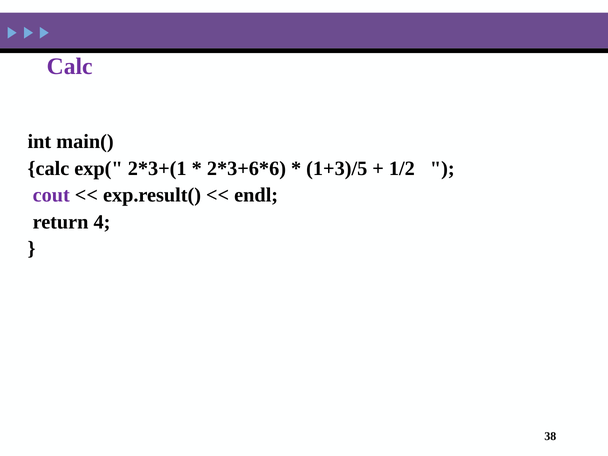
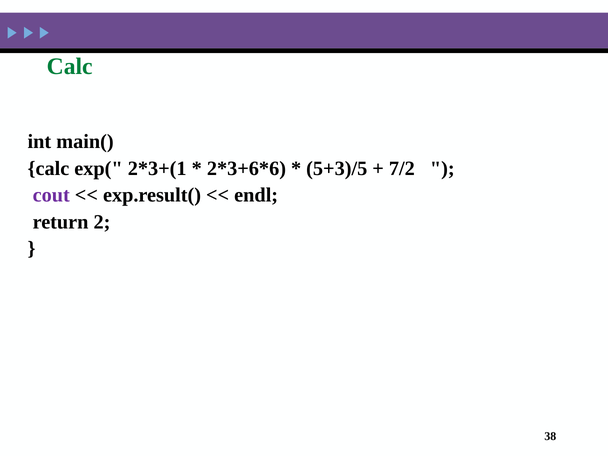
Calc colour: purple -> green (70, 67)
1+3)/5: 1+3)/5 -> 5+3)/5 (337, 168)
1/2: 1/2 -> 7/2 (402, 168)
4: 4 -> 2 (102, 222)
